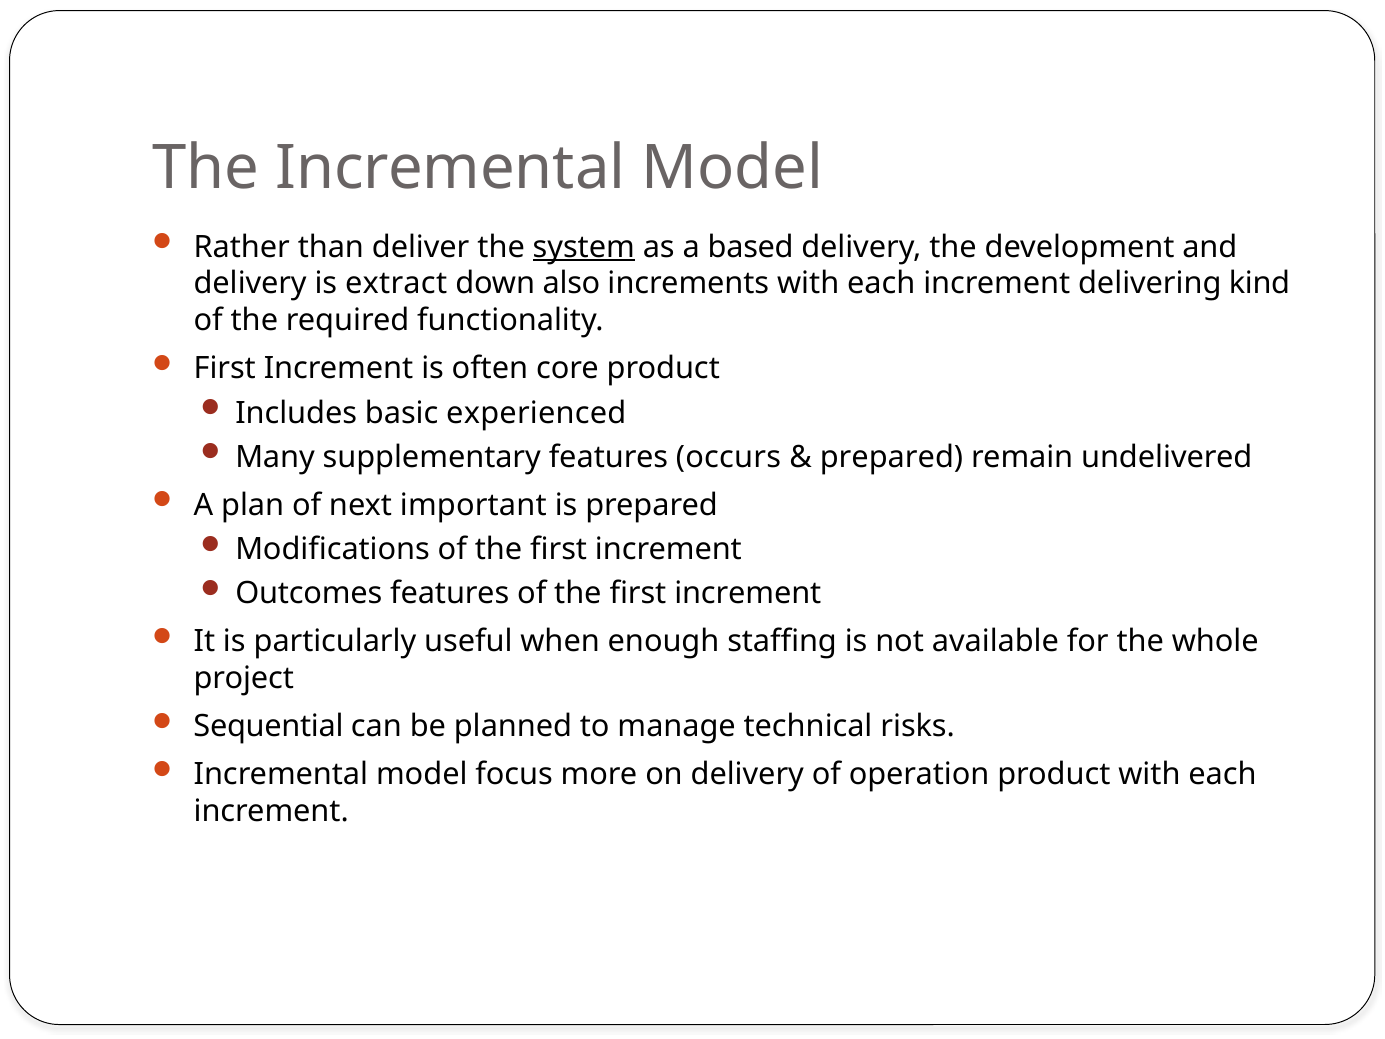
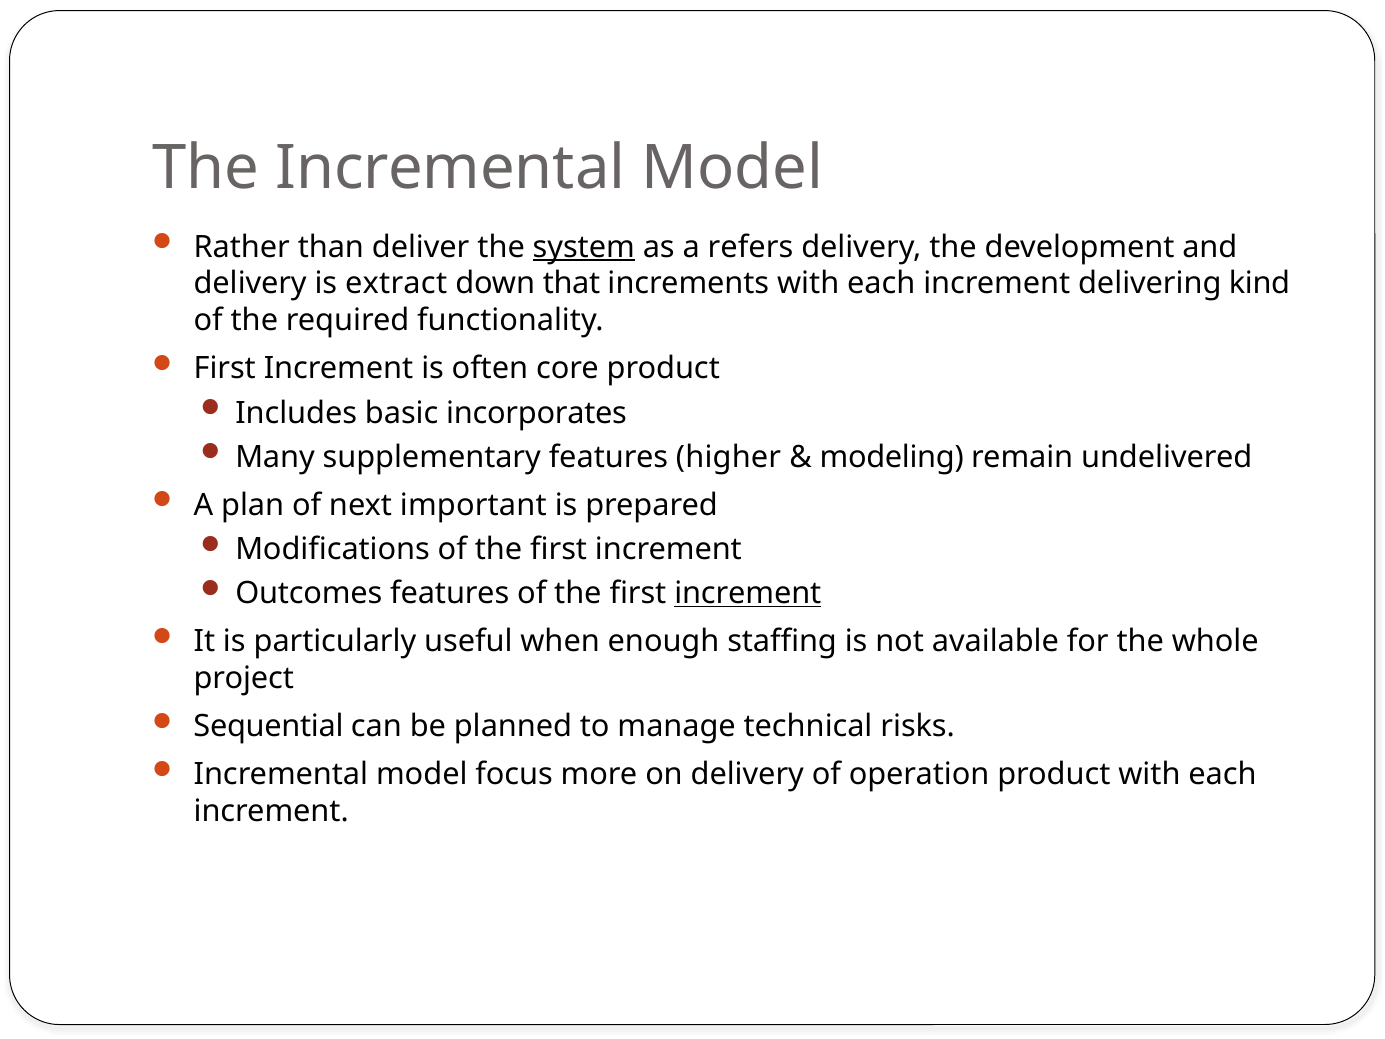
based: based -> refers (751, 247)
also: also -> that (572, 284)
experienced: experienced -> incorporates (537, 413)
occurs: occurs -> higher (729, 457)
prepared: prepared -> modeling (892, 457)
increment underline: none -> present (748, 593)
